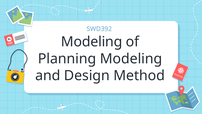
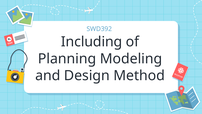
Modeling: Modeling -> Including (92, 42)
